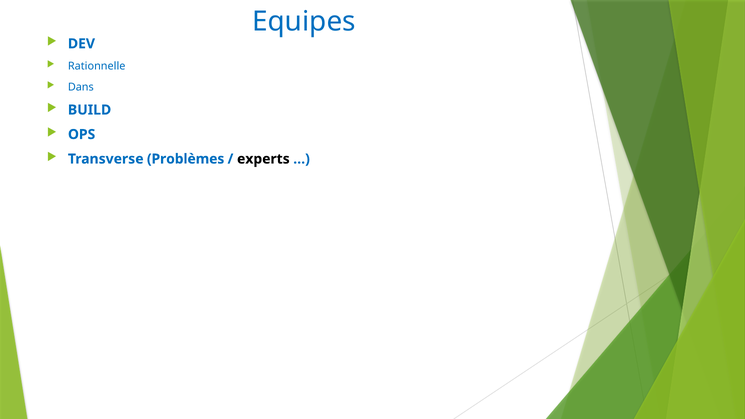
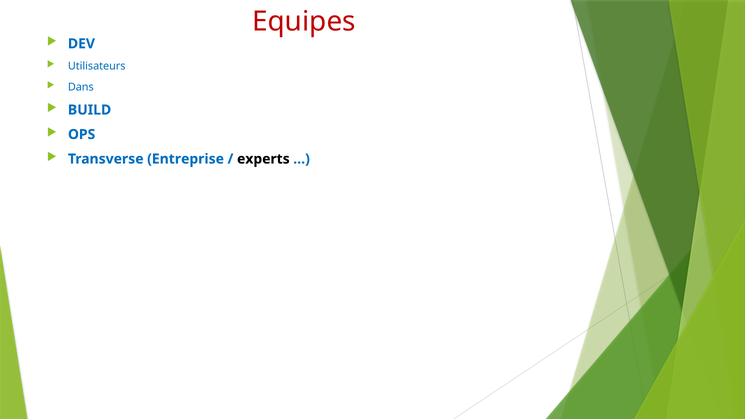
Equipes colour: blue -> red (304, 22)
Rationnelle: Rationnelle -> Utilisateurs (97, 66)
Problèmes: Problèmes -> Entreprise (186, 159)
